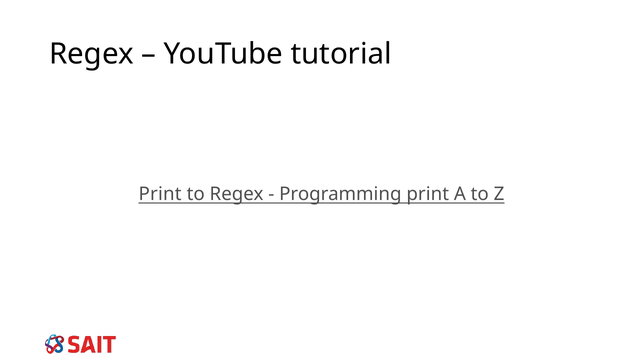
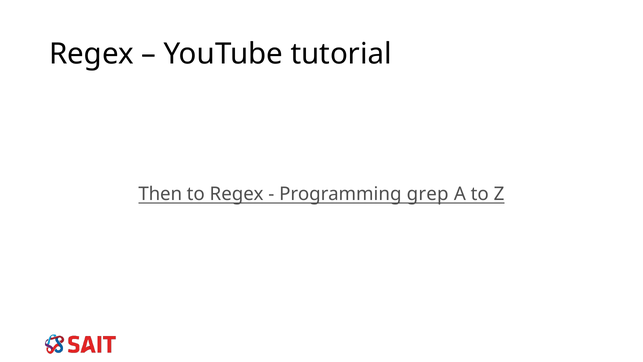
Print: Print -> Then (160, 194)
Programming print: print -> grep (428, 194)
